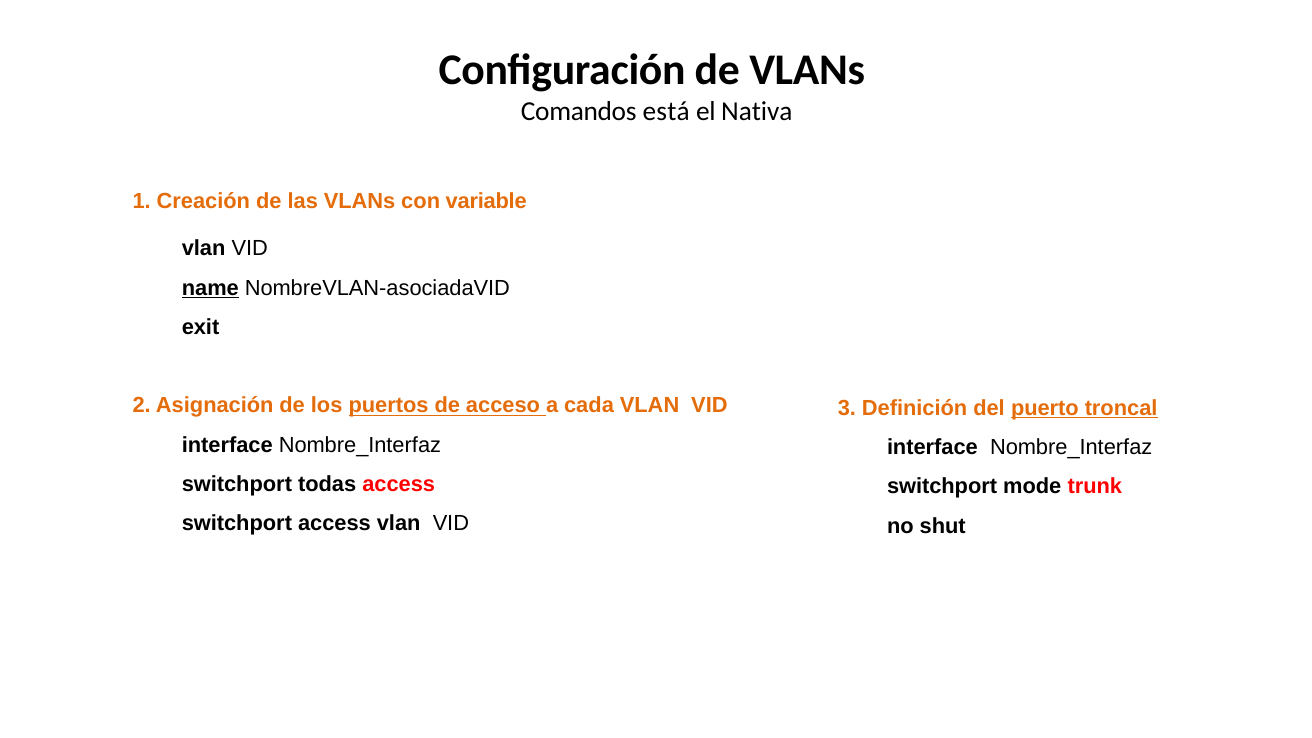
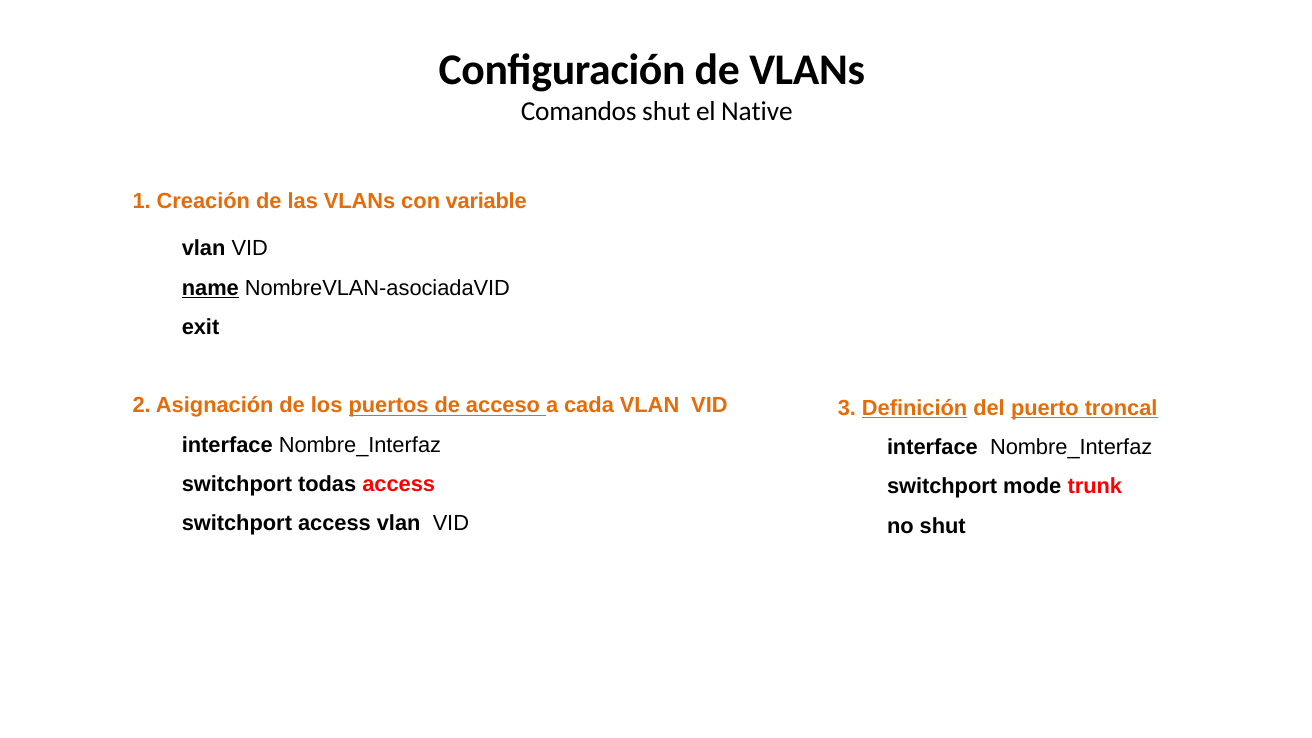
Comandos está: está -> shut (666, 112)
Nativa: Nativa -> Native (757, 112)
Definición underline: none -> present (915, 408)
